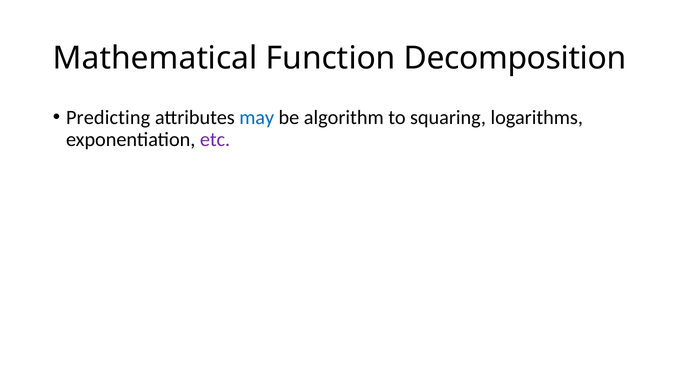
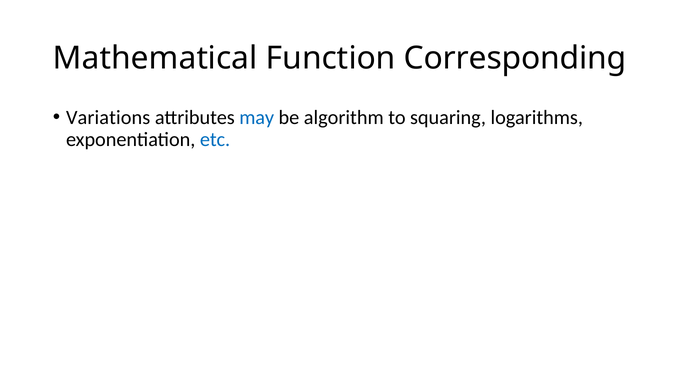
Decomposition: Decomposition -> Corresponding (515, 58)
Predicting: Predicting -> Variations (108, 118)
etc colour: purple -> blue (215, 139)
